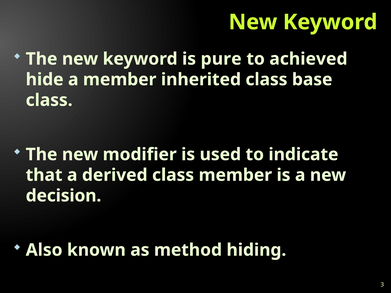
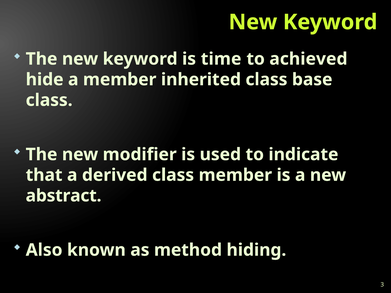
pure: pure -> time (221, 59)
decision: decision -> abstract (64, 196)
